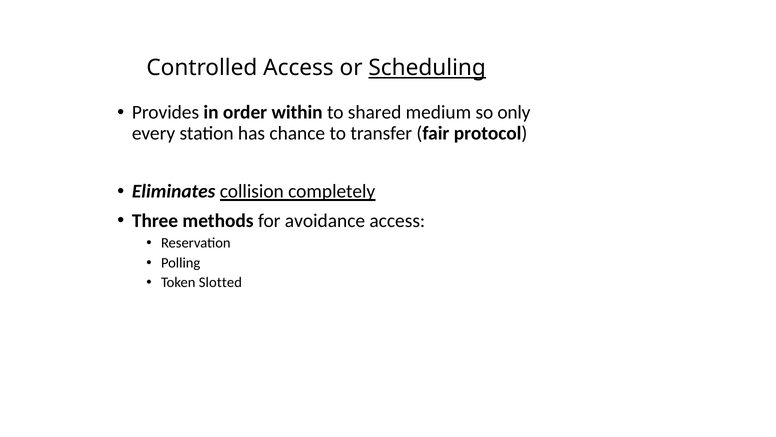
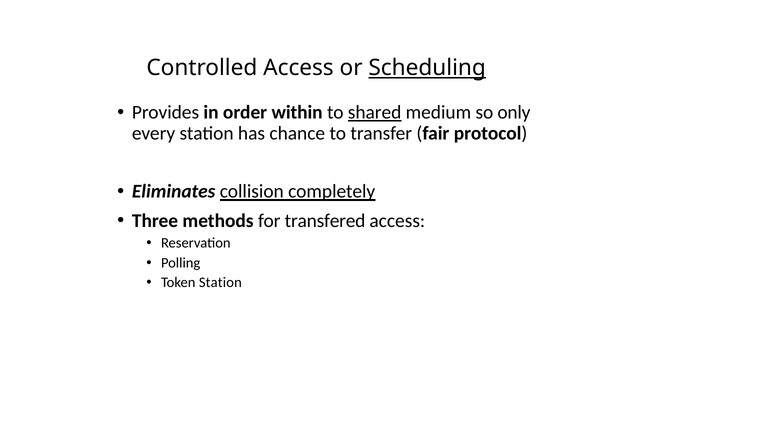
shared underline: none -> present (375, 112)
avoidance: avoidance -> transfered (325, 220)
Token Slotted: Slotted -> Station (220, 282)
